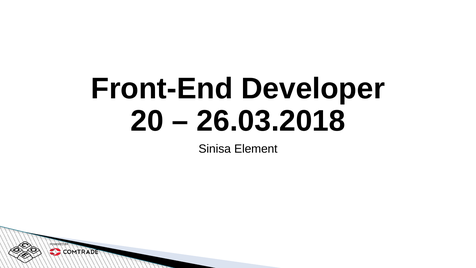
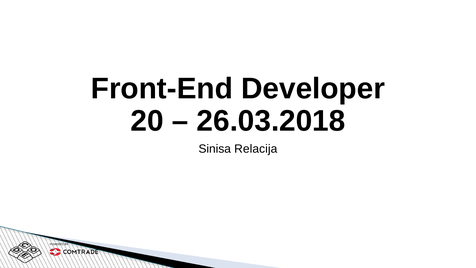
Element: Element -> Relacija (256, 149)
